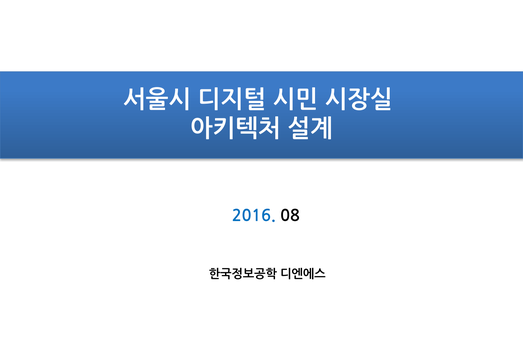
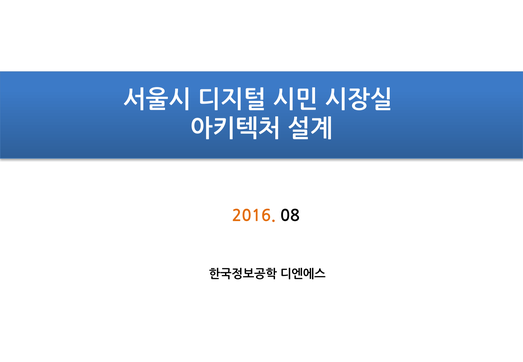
2016 colour: blue -> orange (254, 216)
